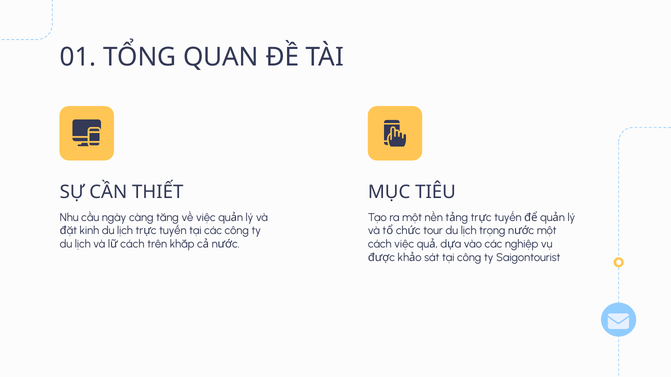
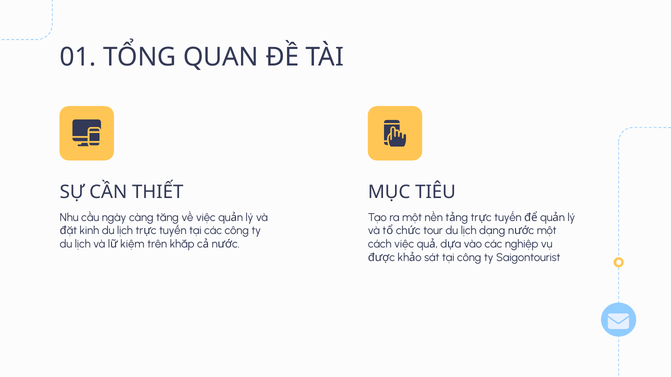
trọng: trọng -> dạng (492, 231)
cách: cách -> kiệm (132, 244)
